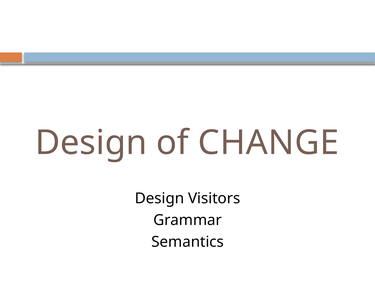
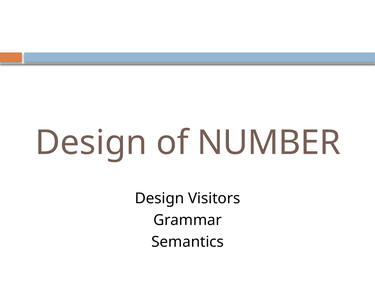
CHANGE: CHANGE -> NUMBER (269, 143)
